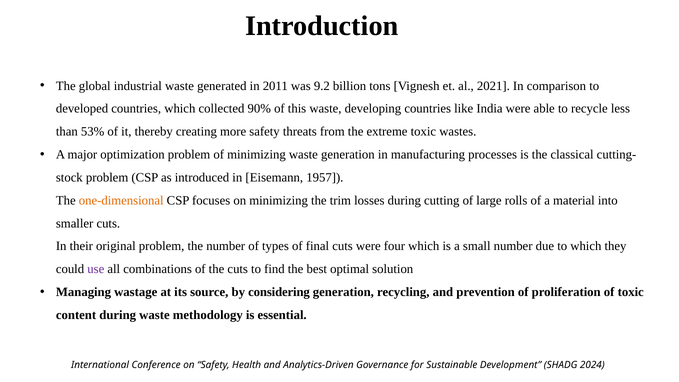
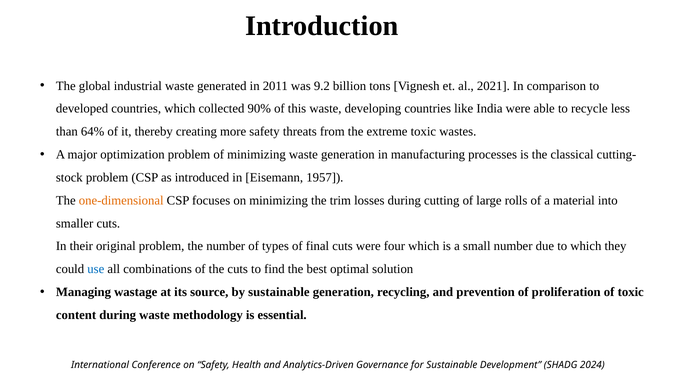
53%: 53% -> 64% (93, 132)
use colour: purple -> blue (96, 269)
by considering: considering -> sustainable (279, 292)
